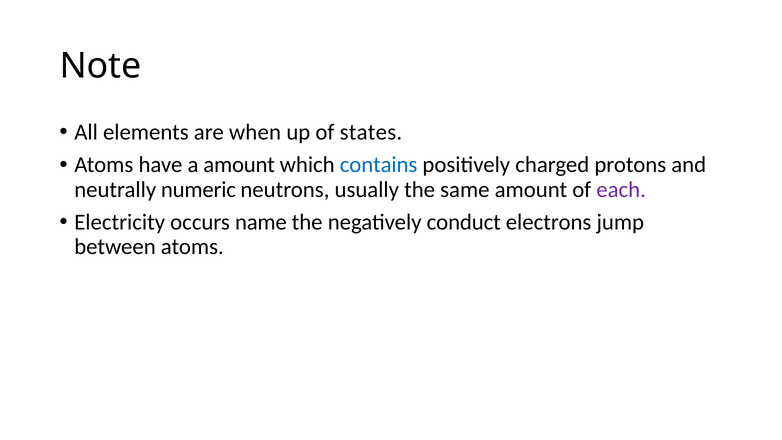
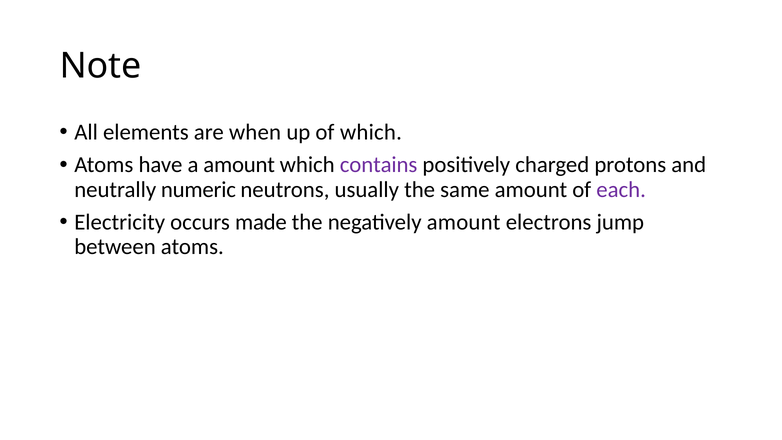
of states: states -> which (371, 132)
contains colour: blue -> purple (379, 165)
name: name -> made (261, 222)
negatively conduct: conduct -> amount (464, 222)
